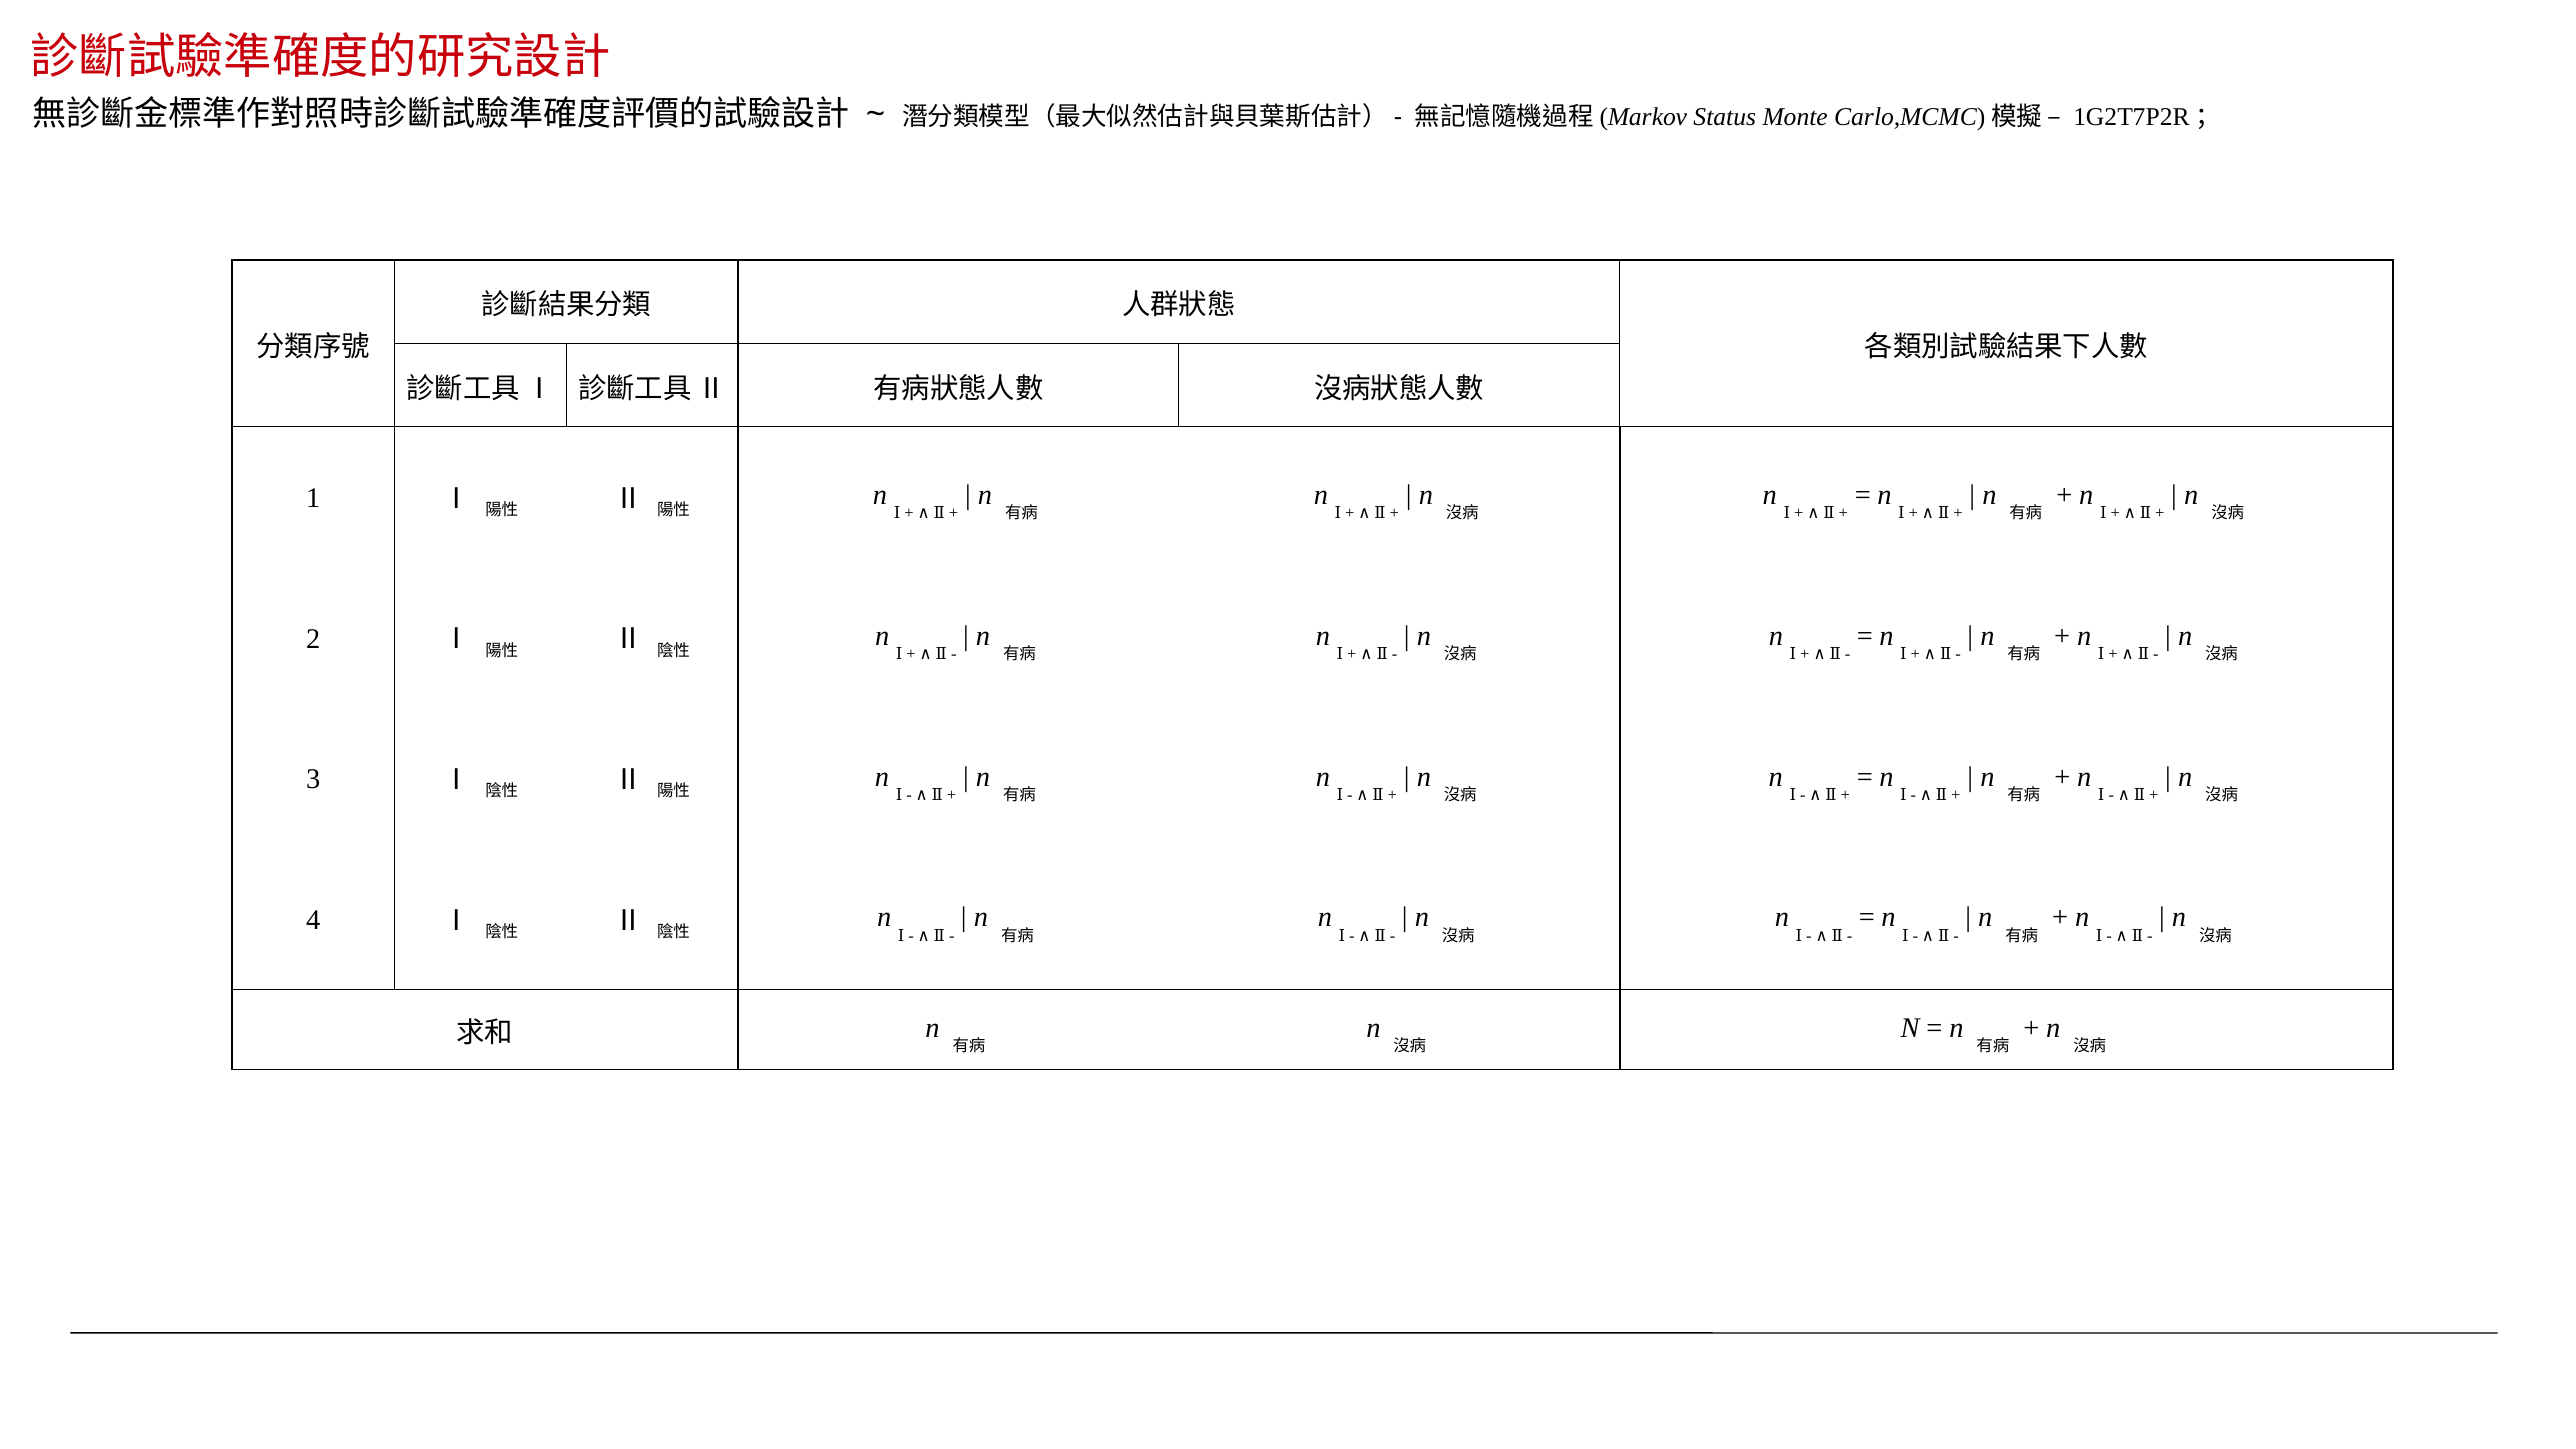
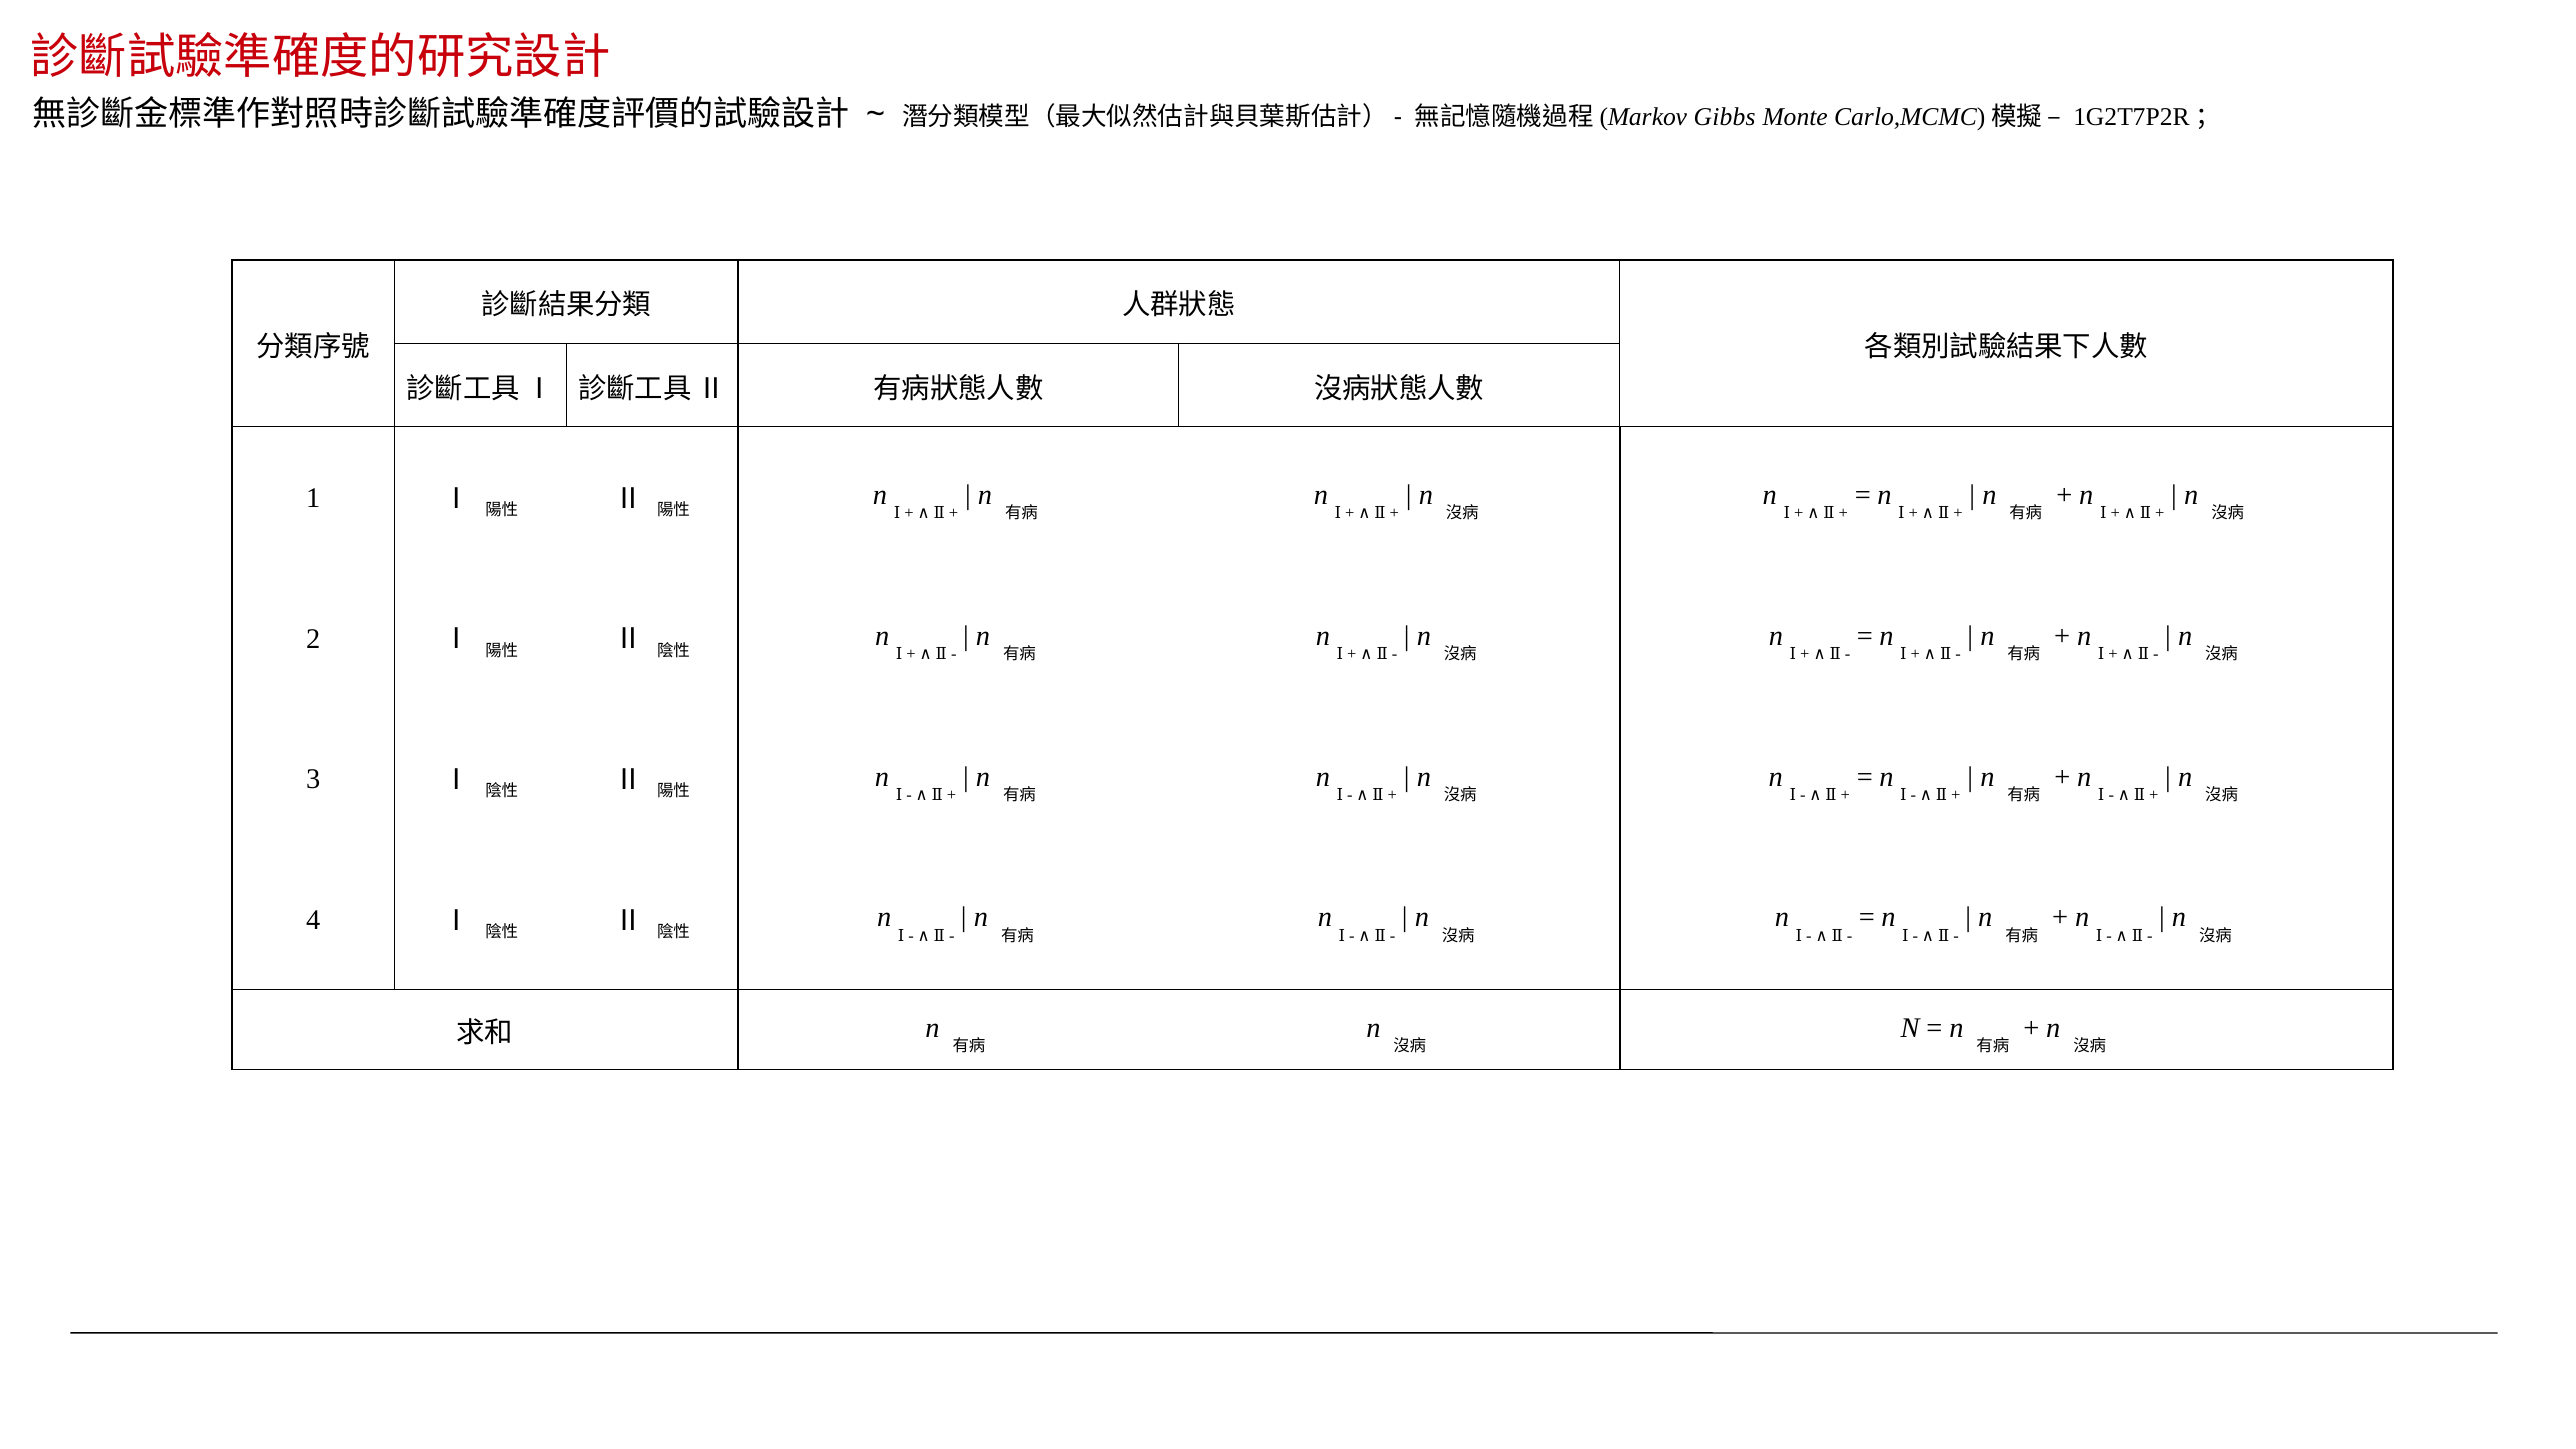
Status: Status -> Gibbs (1725, 117)
